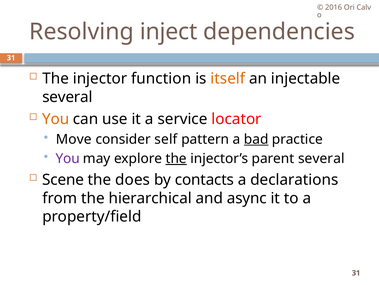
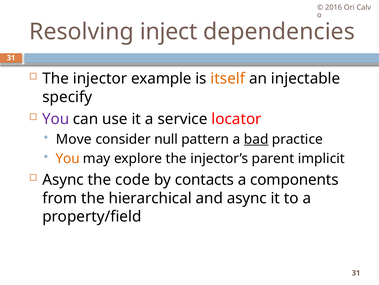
function: function -> example (161, 78)
several: several -> specify (67, 97)
You colour: orange -> purple (56, 119)
self: self -> null (166, 139)
You colour: purple -> orange (68, 158)
the underline: present -> none (176, 158)
parent several: several -> implicit (321, 158)
Scene: Scene -> Async (63, 179)
does: does -> code (133, 179)
declarations: declarations -> components (294, 179)
